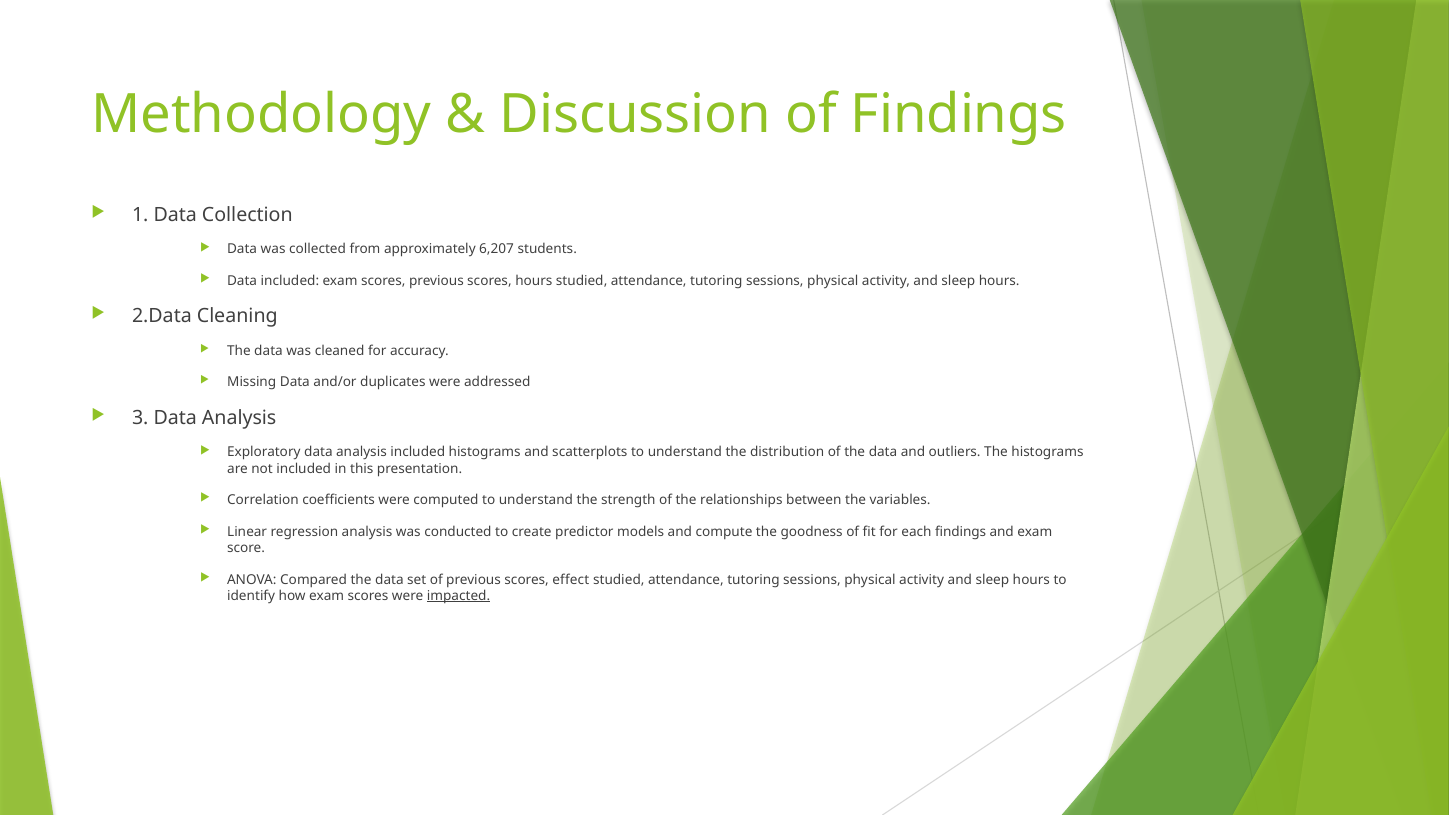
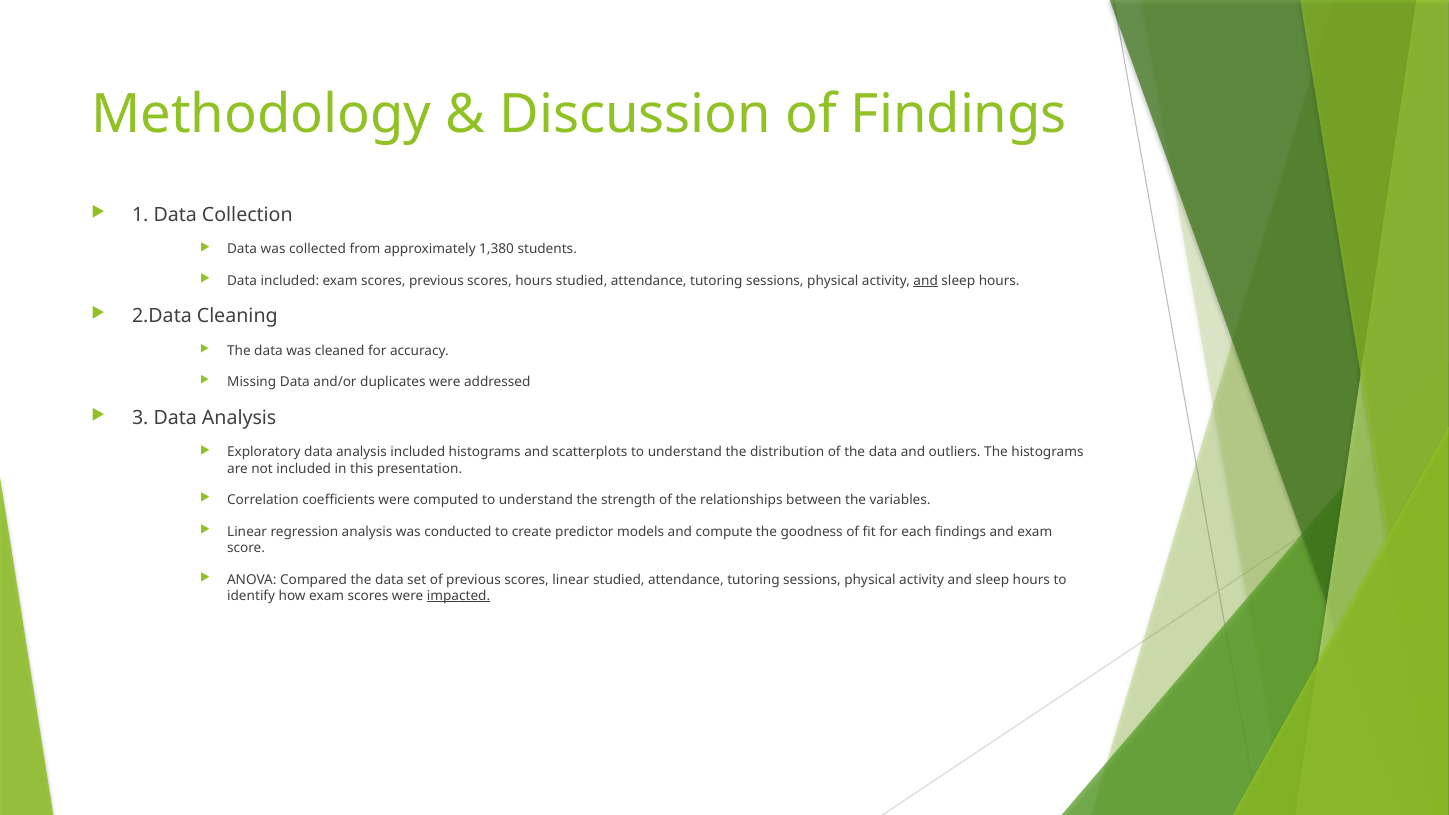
6,207: 6,207 -> 1,380 (497, 249)
and underline: none -> present (926, 281)
scores effect: effect -> linear (571, 580)
